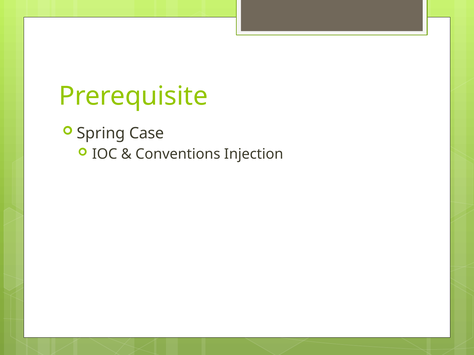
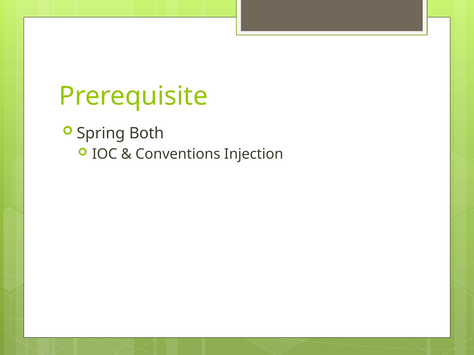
Case: Case -> Both (147, 133)
